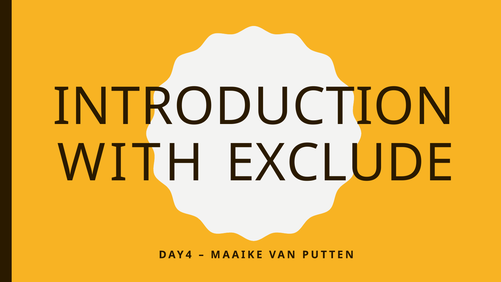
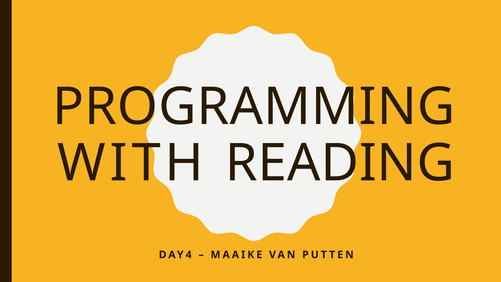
INTRODUCTION: INTRODUCTION -> PROGRAMMING (254, 107)
EXCLUDE: EXCLUDE -> READING (340, 163)
